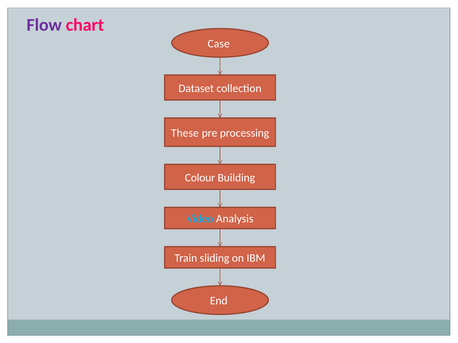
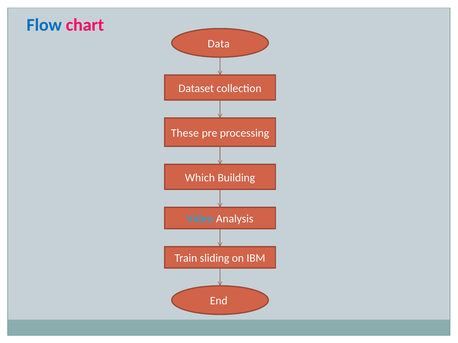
Flow colour: purple -> blue (44, 25)
Case: Case -> Data (219, 44)
Colour: Colour -> Which (200, 178)
